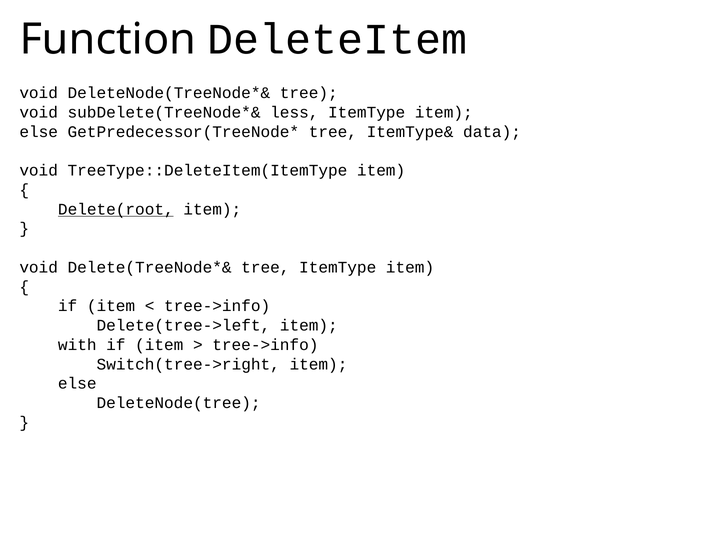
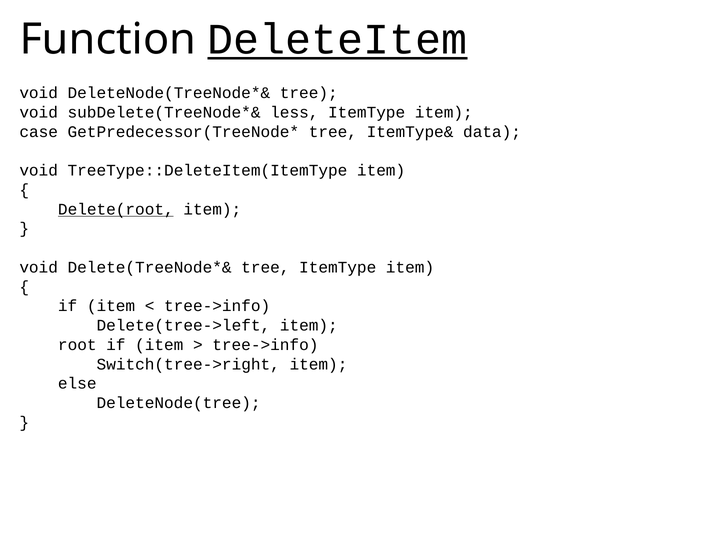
DeleteItem underline: none -> present (337, 40)
else: else -> case (39, 132)
with: with -> root (77, 345)
